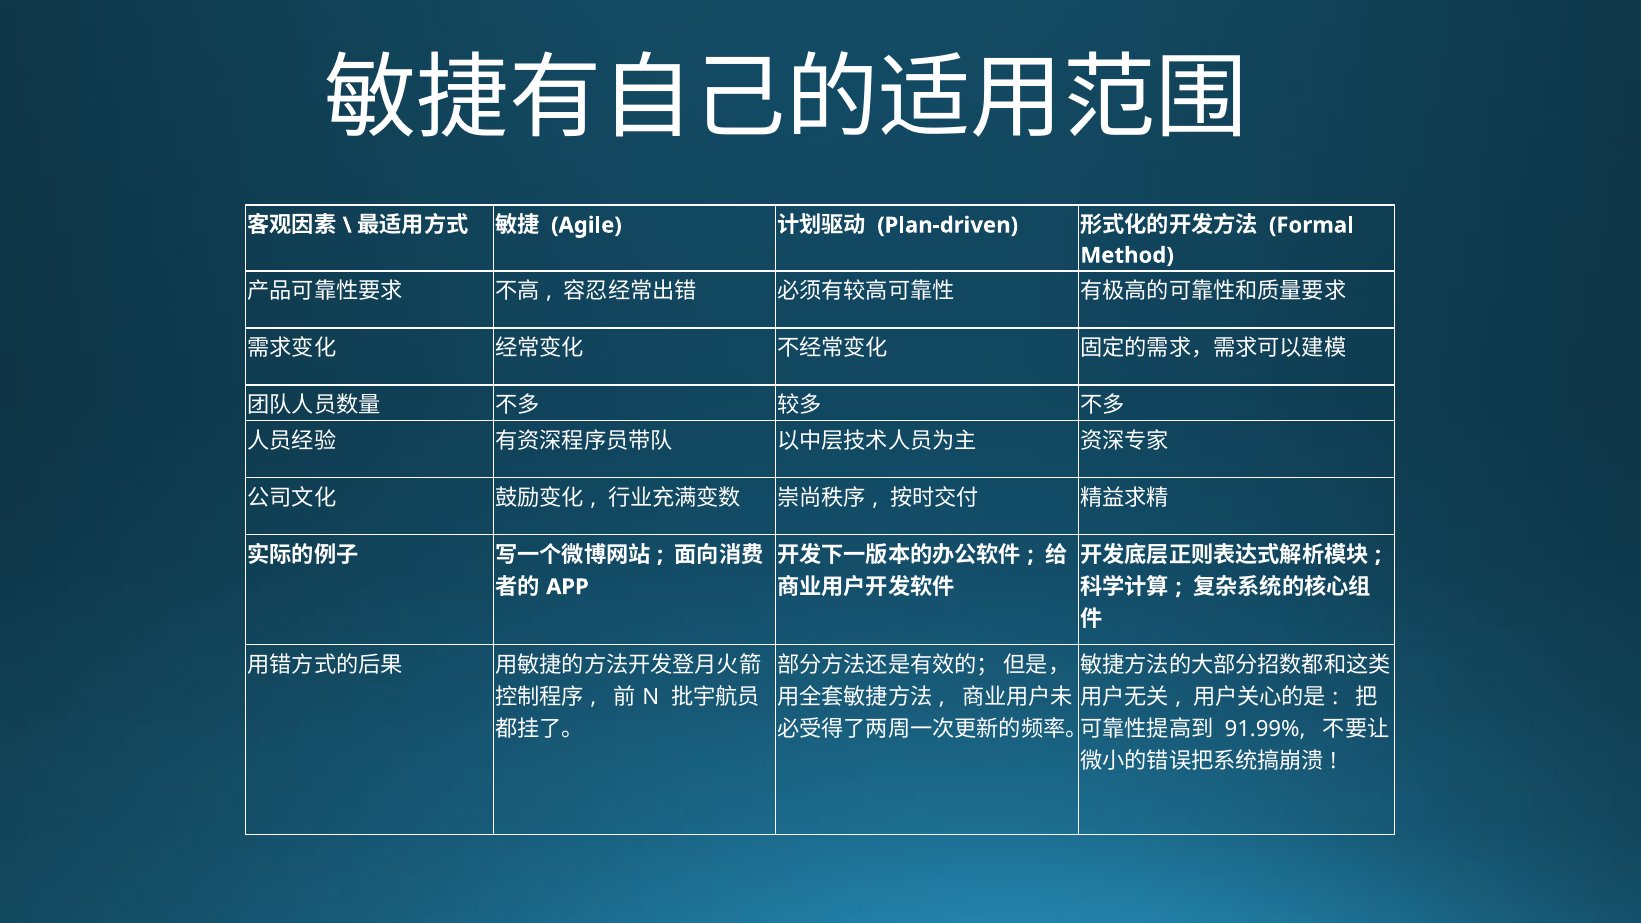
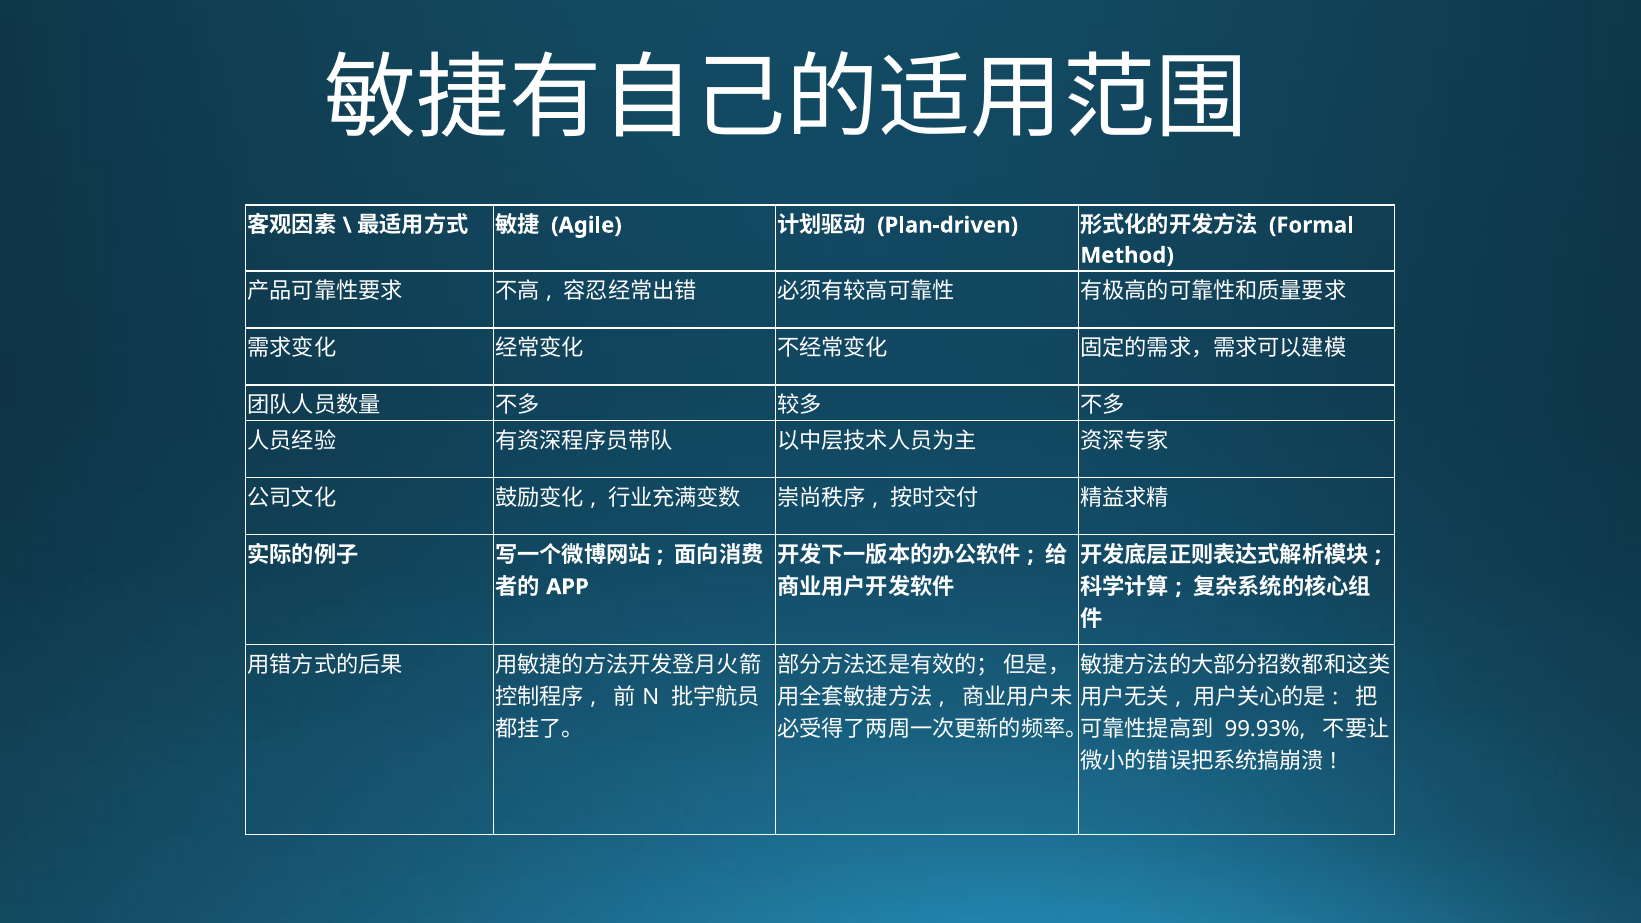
91.99%: 91.99% -> 99.93% (1265, 729)
